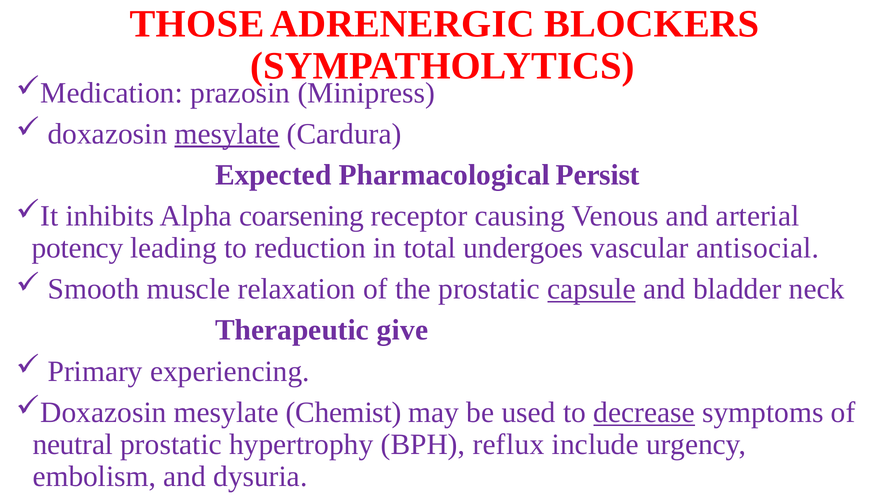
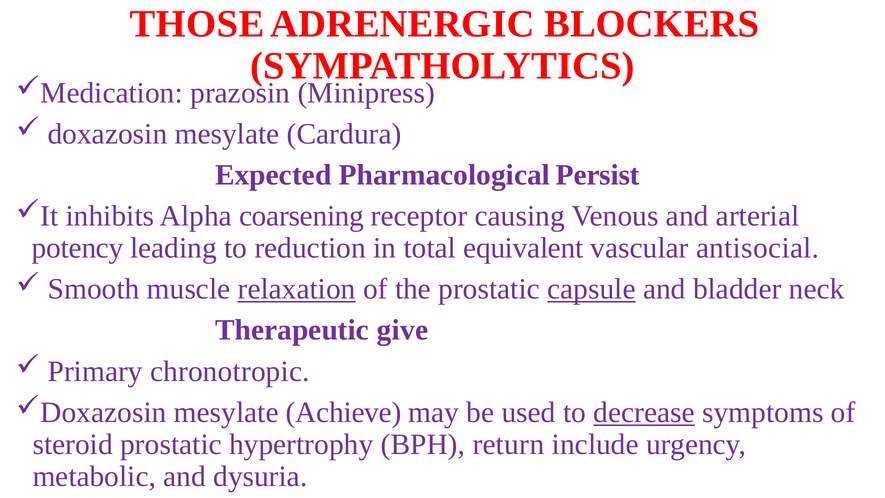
mesylate underline: present -> none (227, 134)
undergoes: undergoes -> equivalent (523, 248)
relaxation underline: none -> present (297, 289)
experiencing: experiencing -> chronotropic (230, 371)
Chemist: Chemist -> Achieve (344, 412)
neutral: neutral -> steroid (73, 444)
reflux: reflux -> return (508, 444)
embolism: embolism -> metabolic (94, 476)
